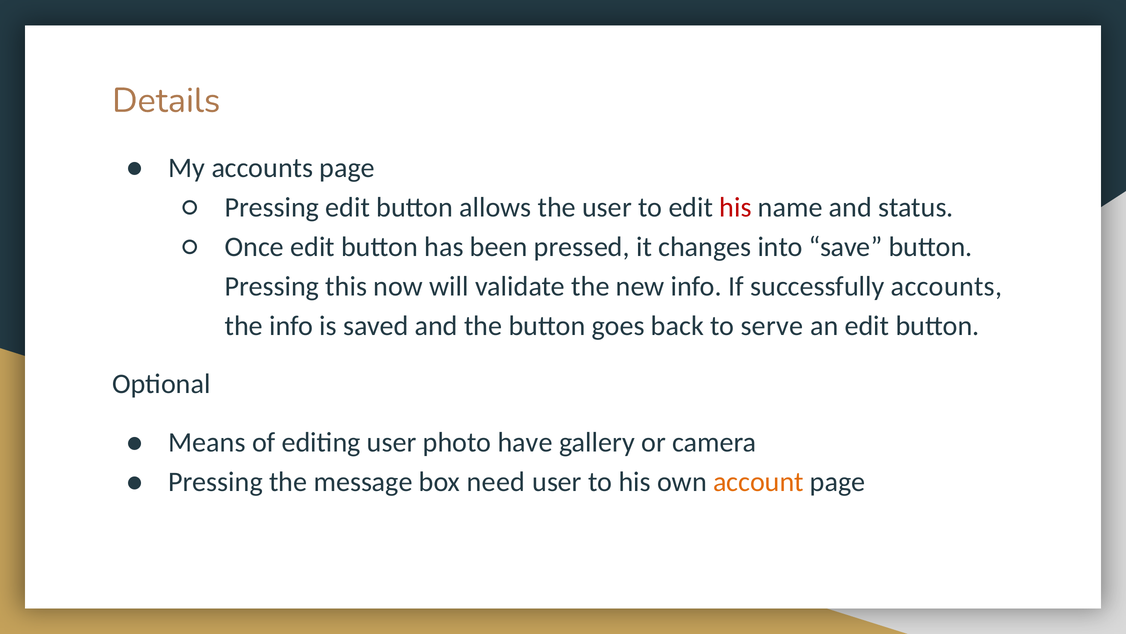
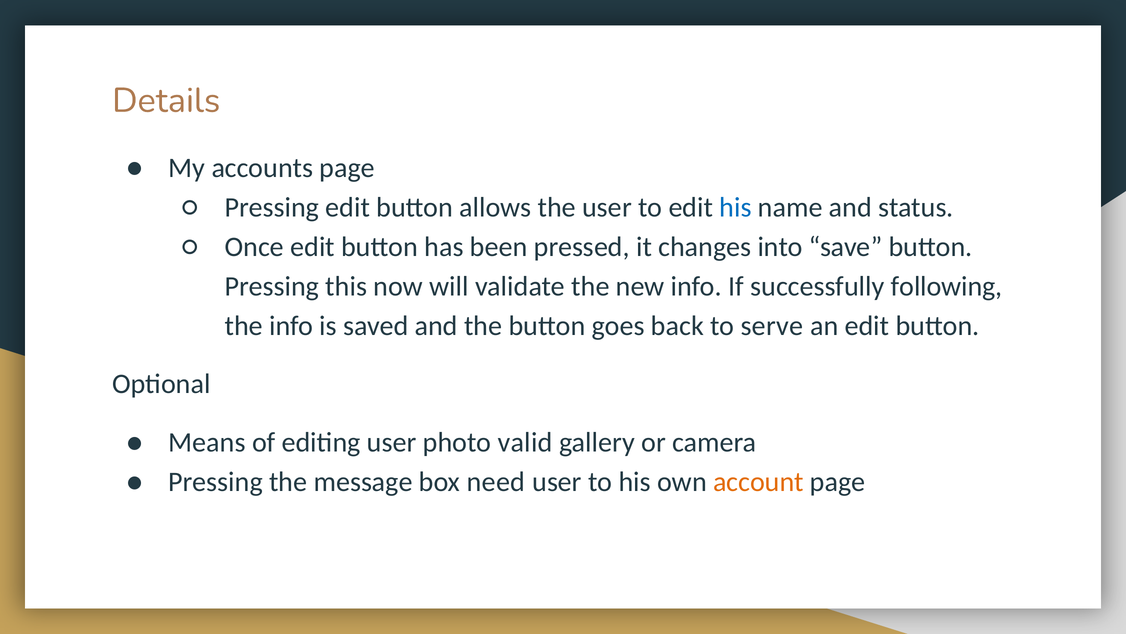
his colour: red -> blue (736, 207)
successfully accounts: accounts -> following (947, 286)
have: have -> valid (525, 442)
